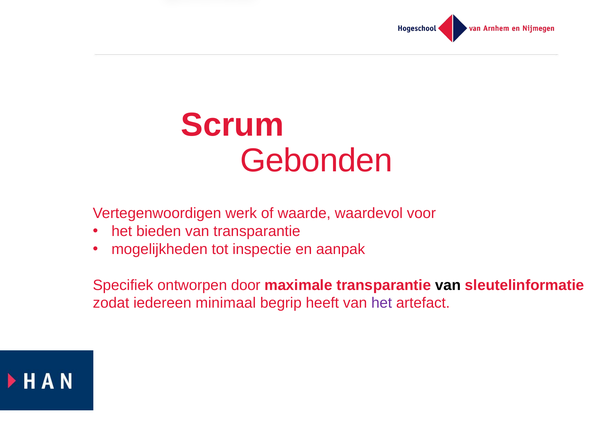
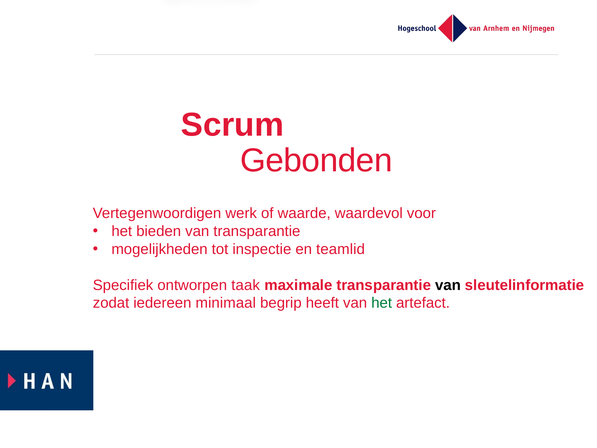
aanpak: aanpak -> teamlid (341, 249)
door: door -> taak (246, 285)
het colour: purple -> green (382, 303)
